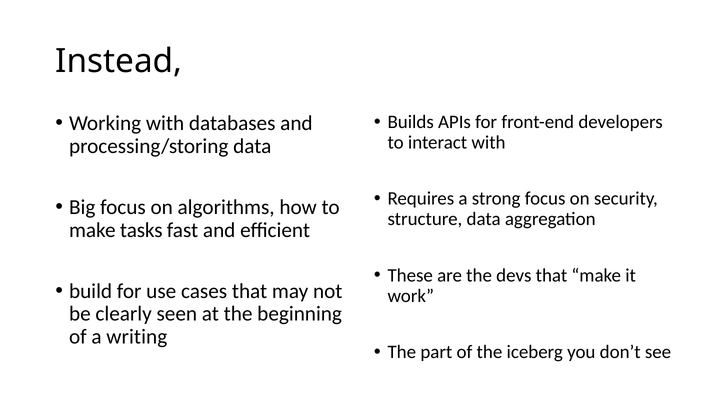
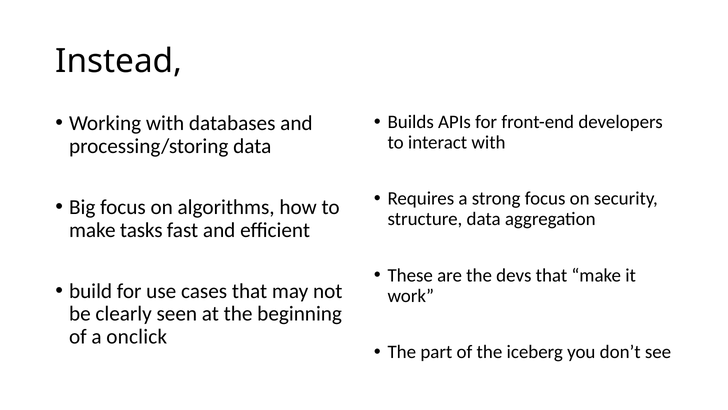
writing: writing -> onclick (137, 336)
